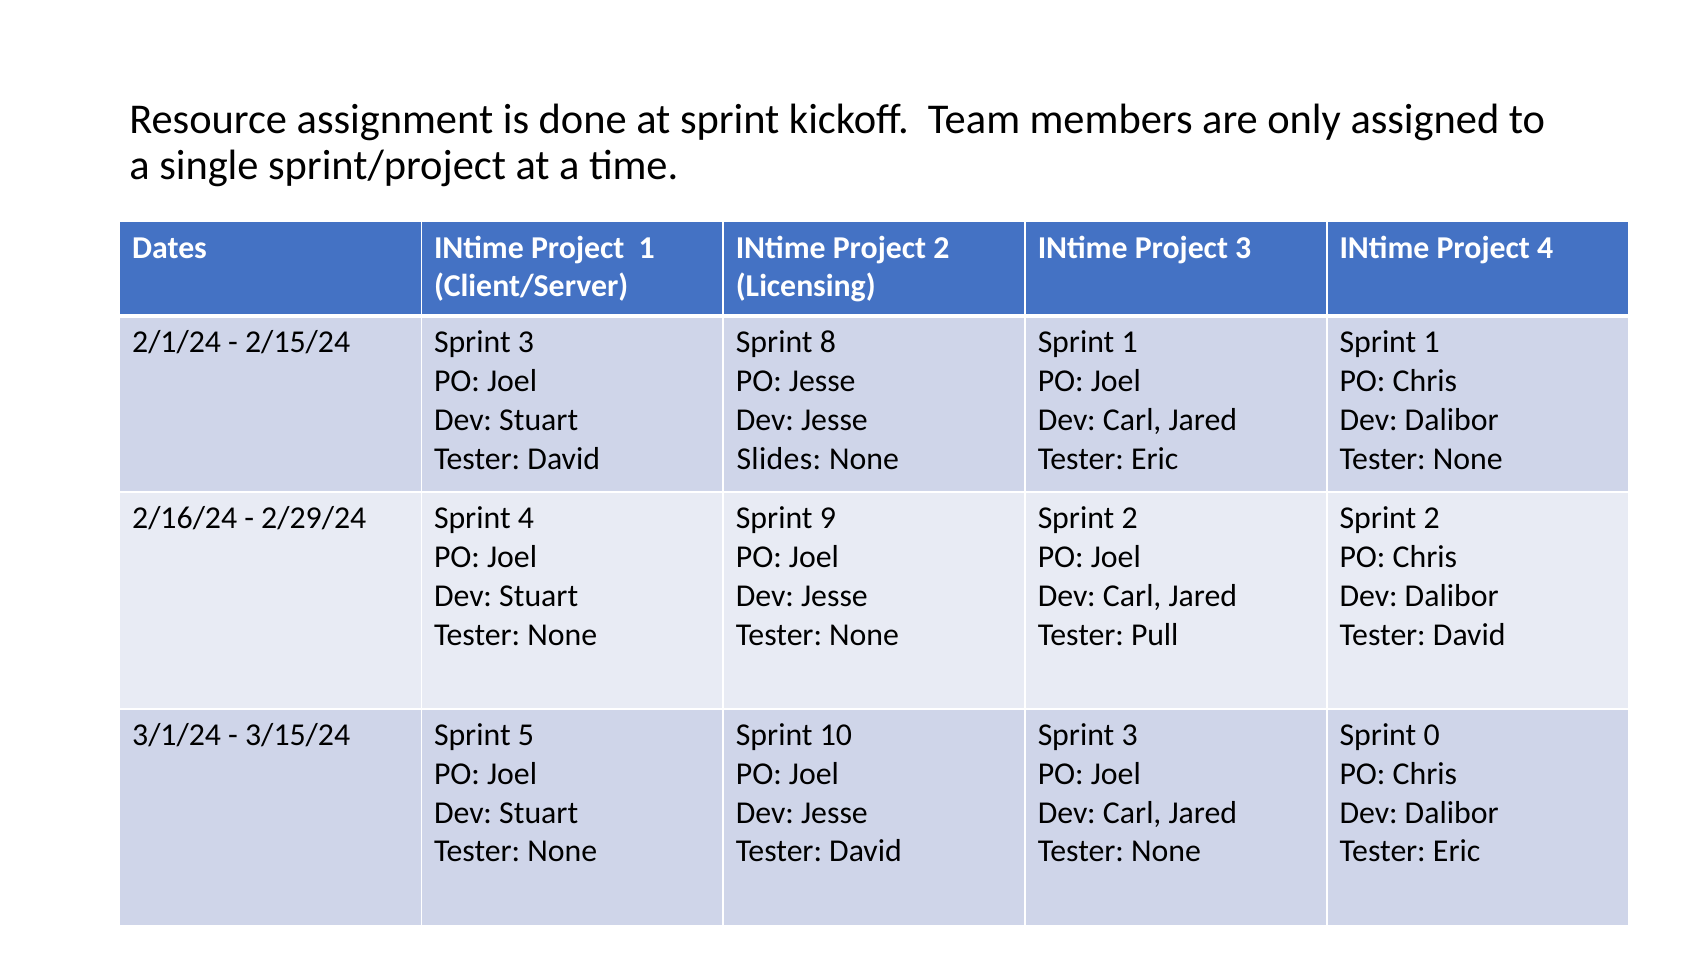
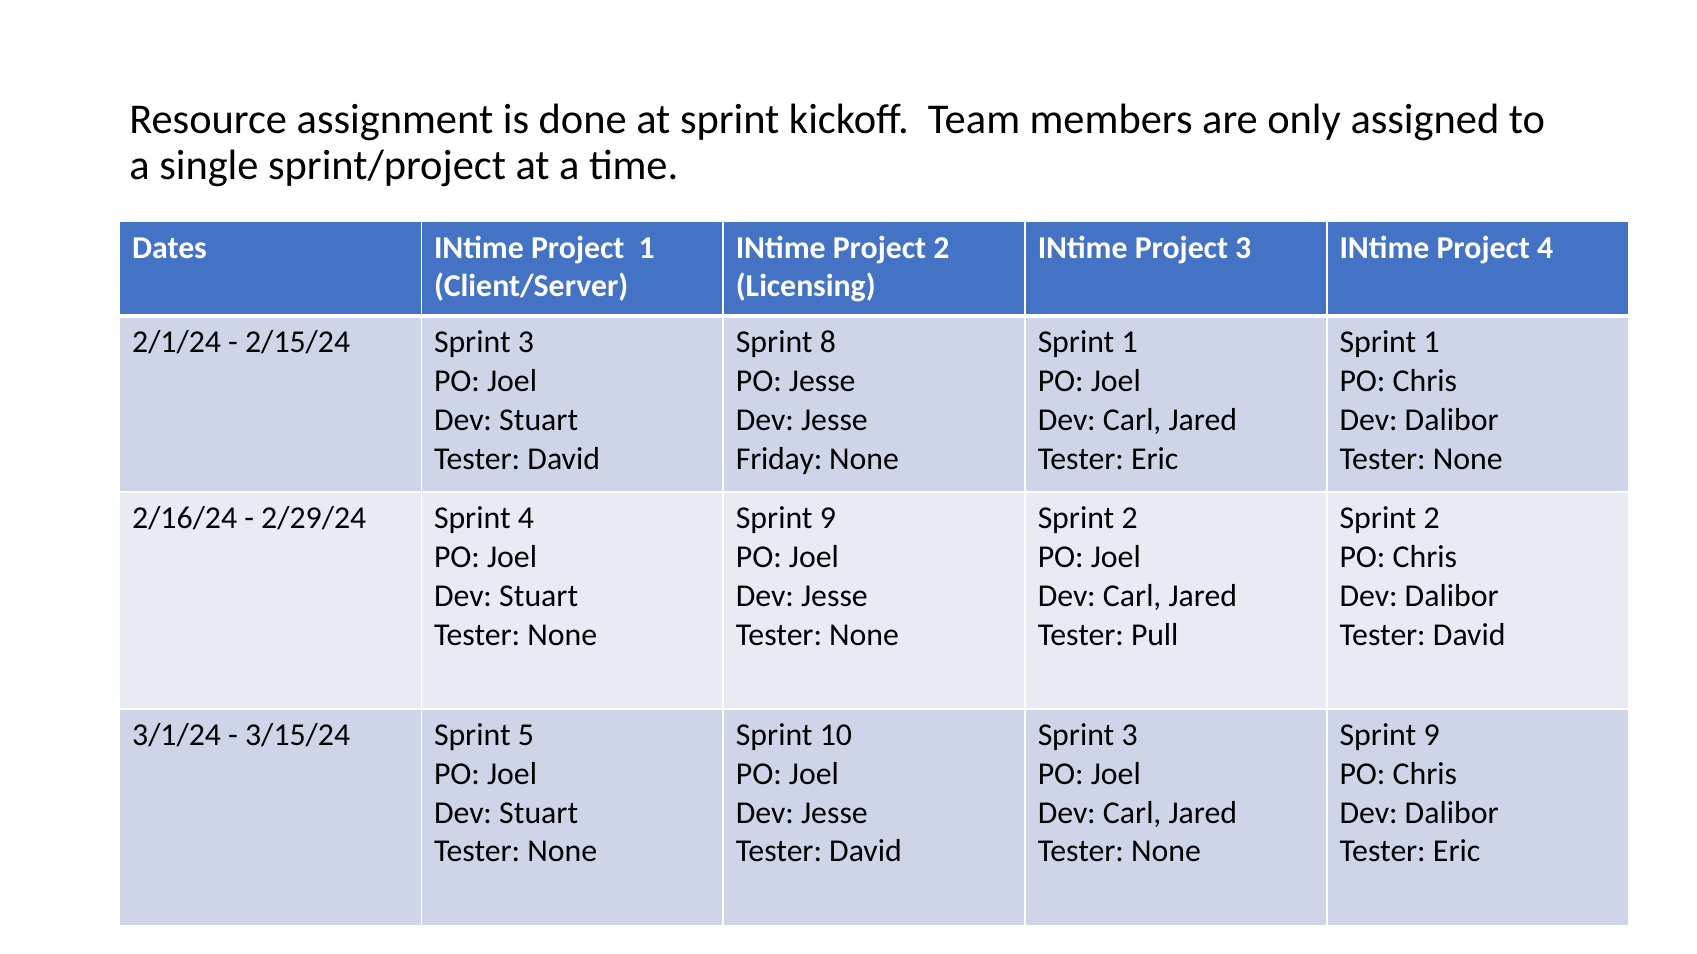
Slides: Slides -> Friday (779, 459)
0: 0 -> 9 (1432, 735)
